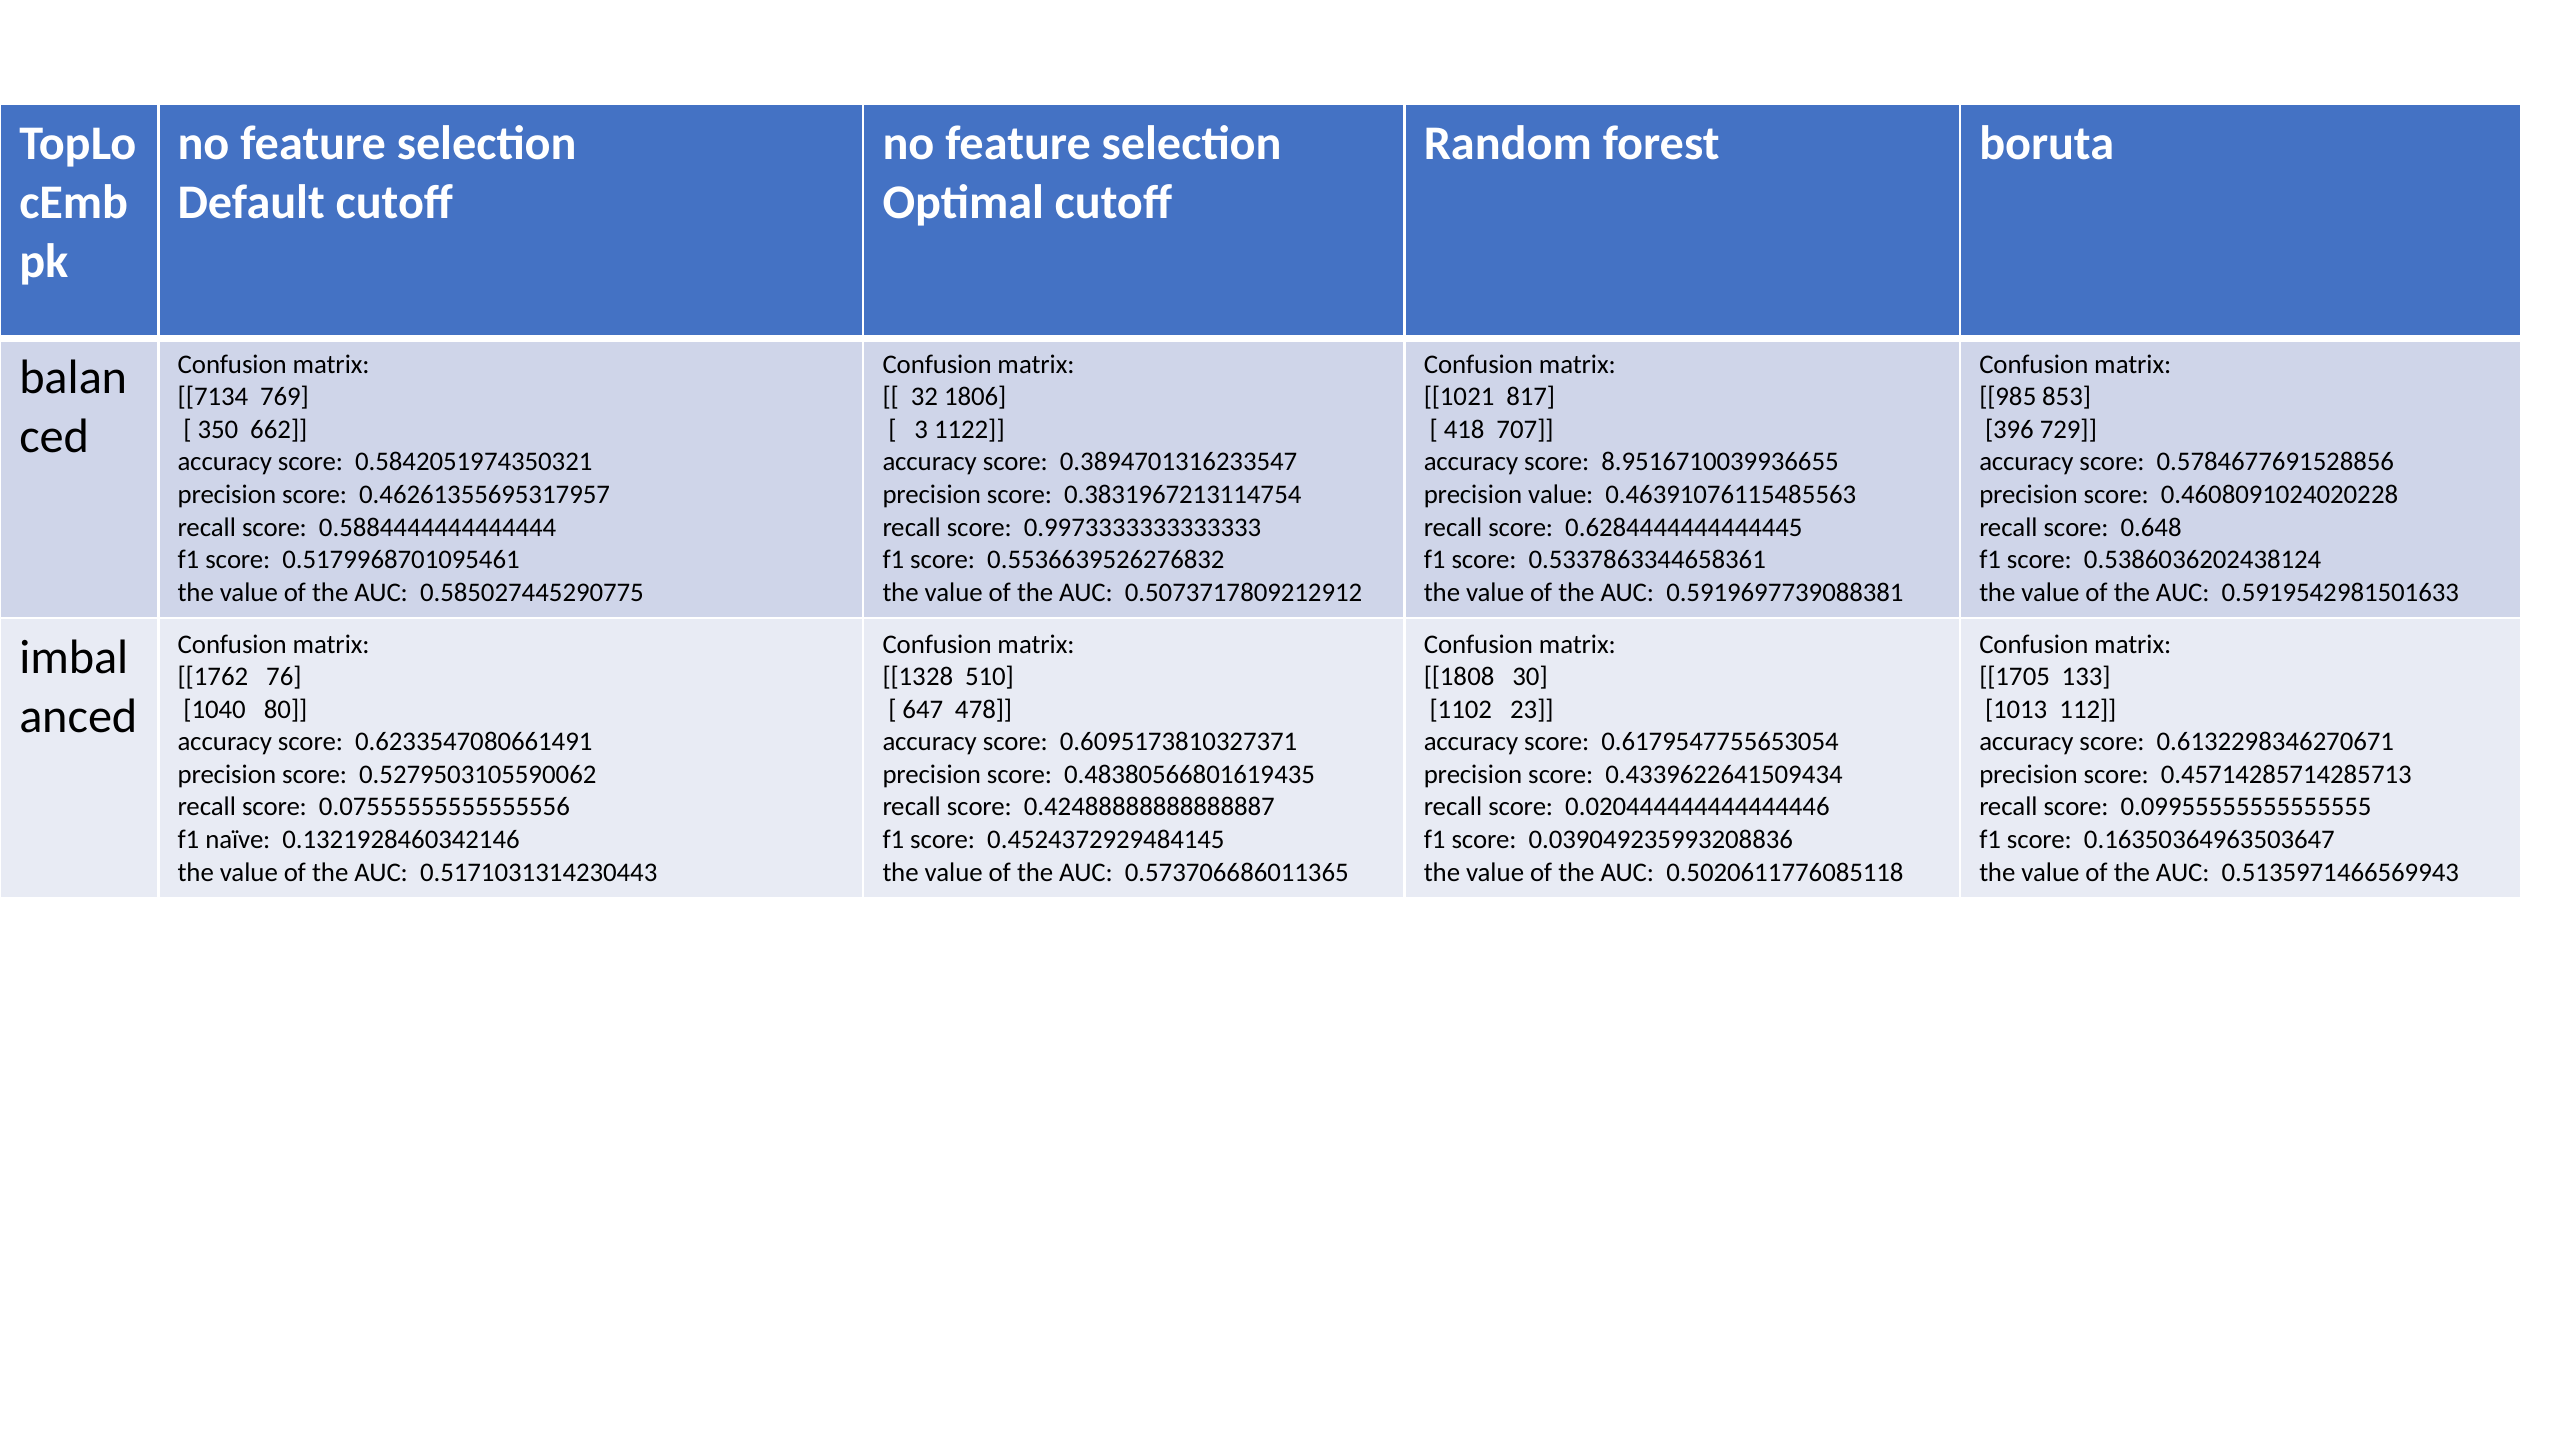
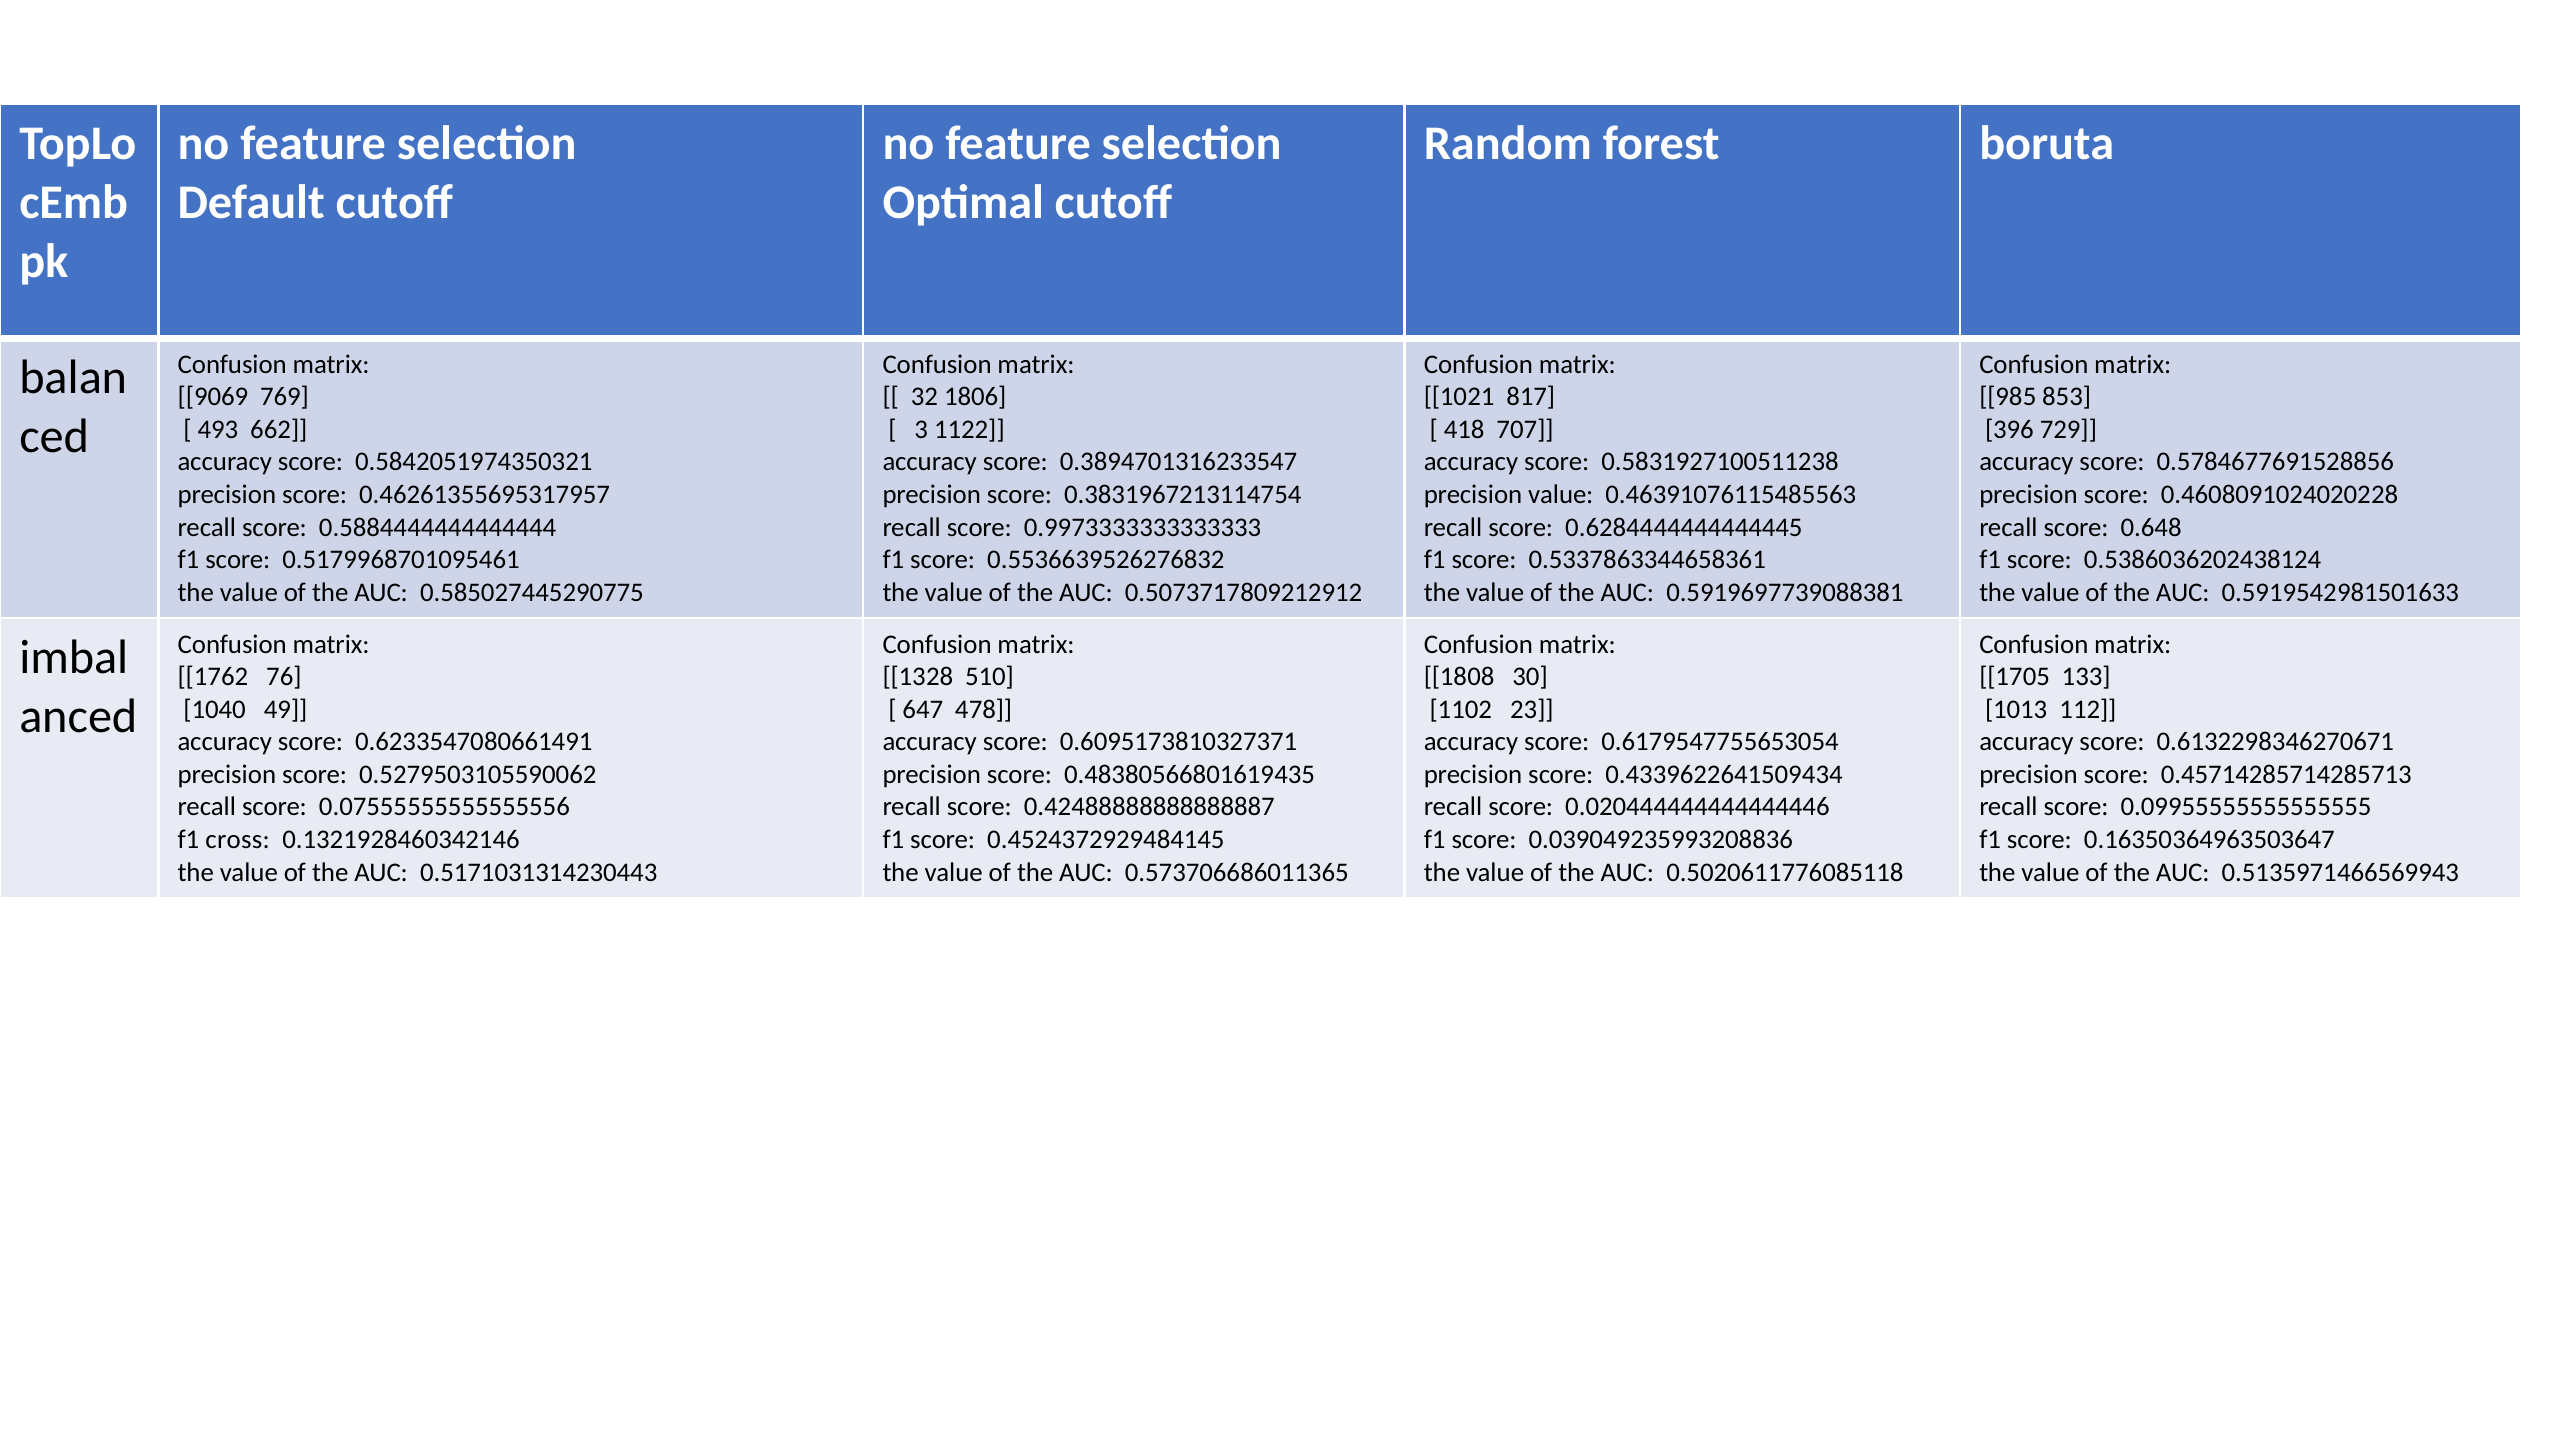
7134: 7134 -> 9069 (213, 397)
350: 350 -> 493 (218, 430)
8.9516710039936655: 8.9516710039936655 -> 0.5831927100511238 (1720, 462)
80: 80 -> 49 (286, 709)
naïve: naïve -> cross (238, 840)
